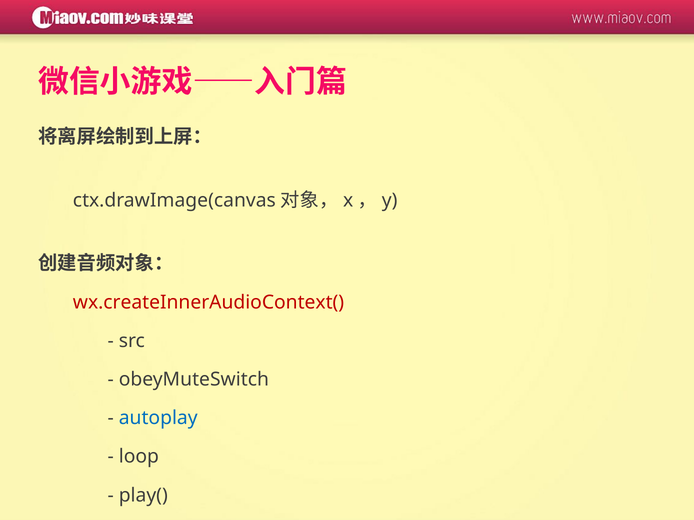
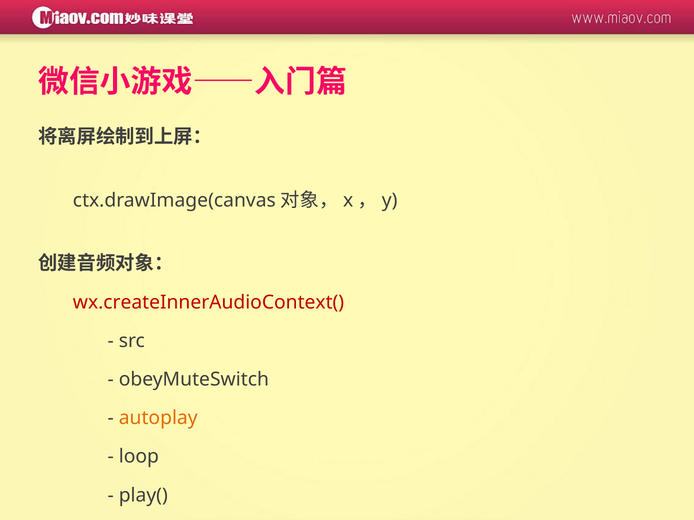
autoplay colour: blue -> orange (158, 418)
